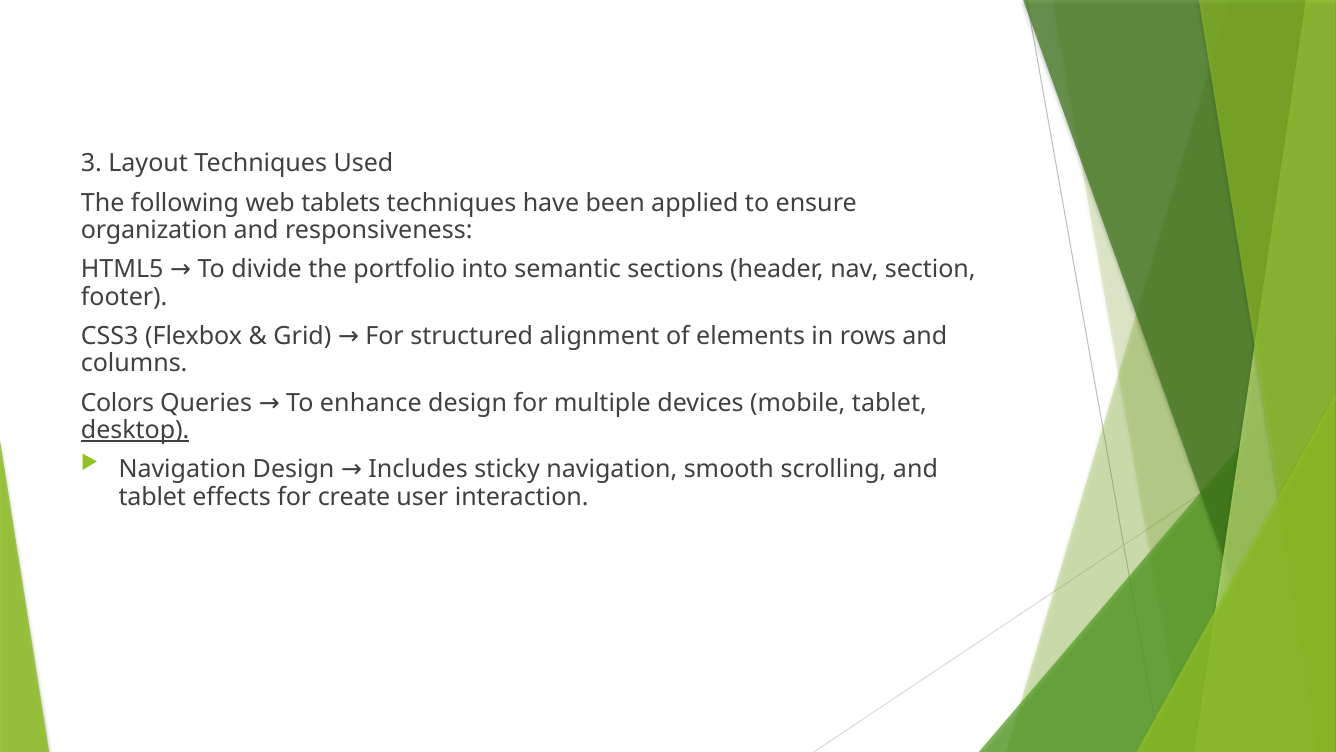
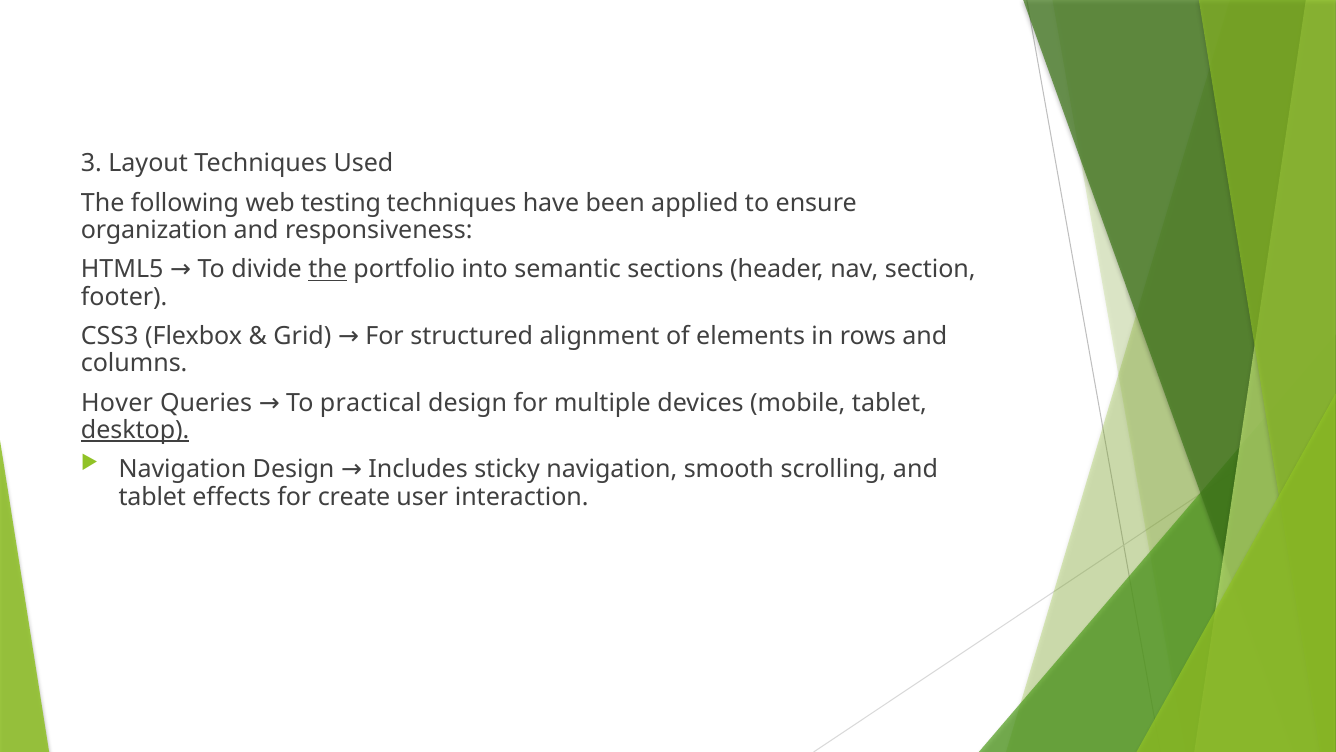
tablets: tablets -> testing (341, 203)
the underline: none -> present (328, 269)
Colors: Colors -> Hover (117, 403)
enhance: enhance -> practical (371, 403)
